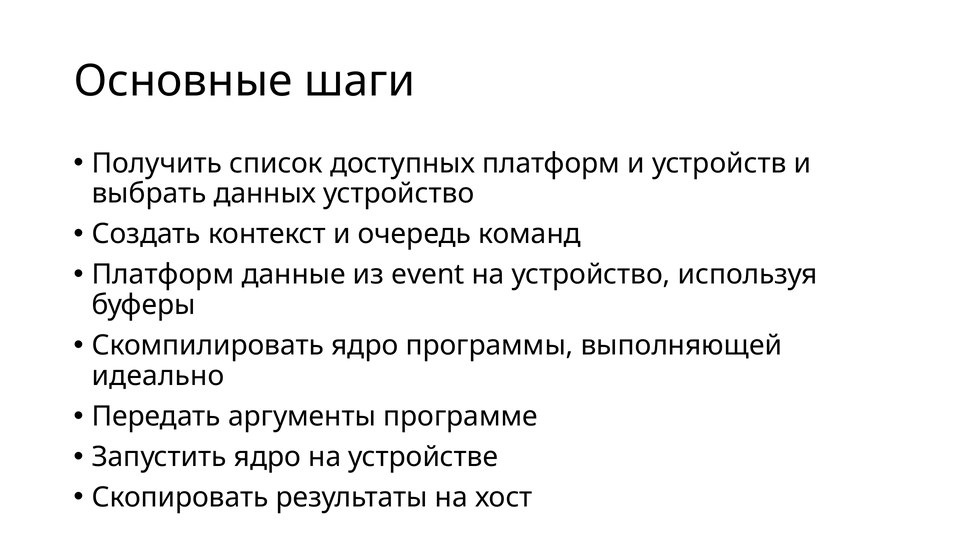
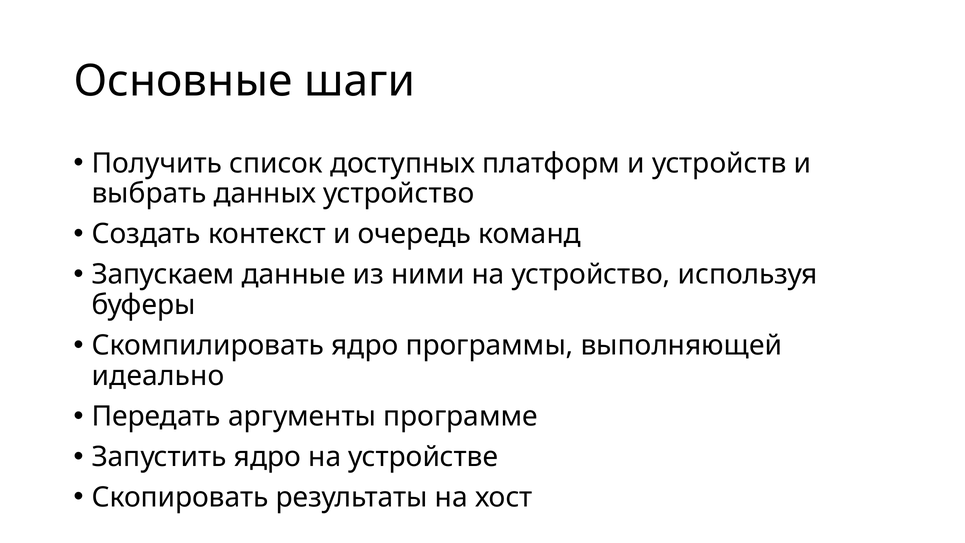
Платформ: Платформ -> Запускаем (163, 274)
event: event -> ними (428, 274)
